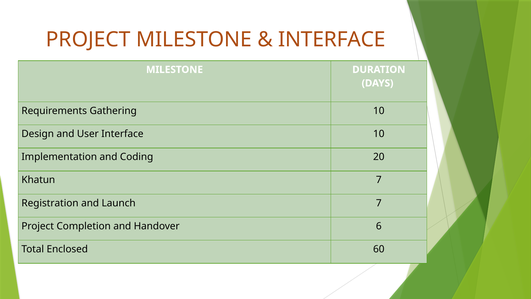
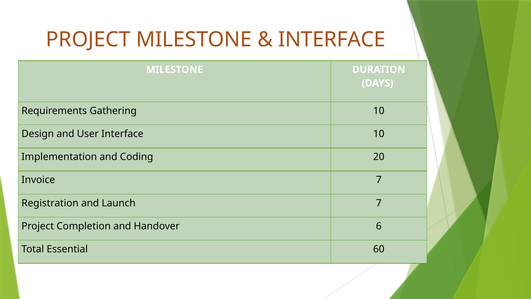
Khatun: Khatun -> Invoice (38, 180)
Enclosed: Enclosed -> Essential (67, 249)
